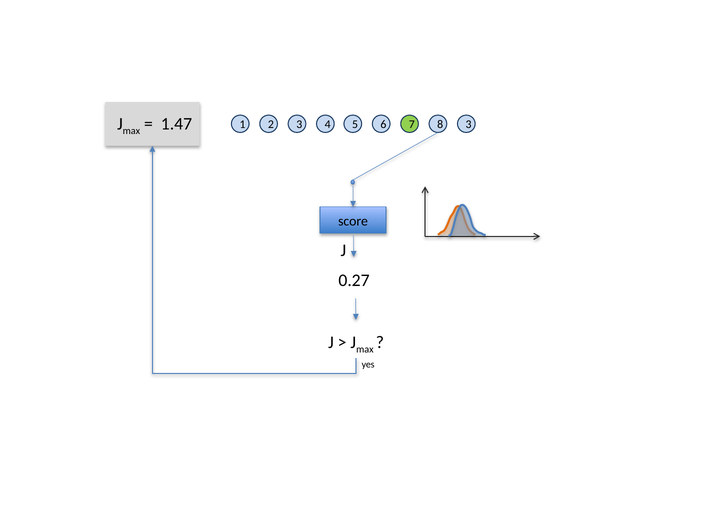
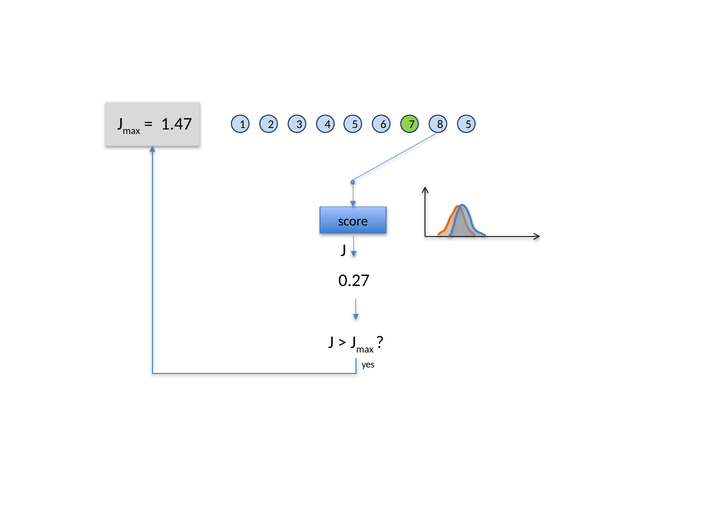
8 3: 3 -> 5 (469, 124)
